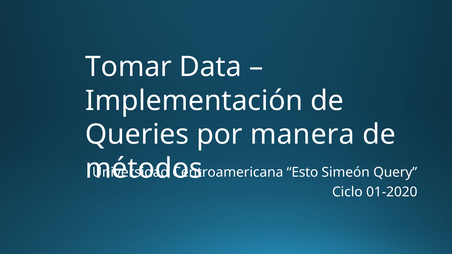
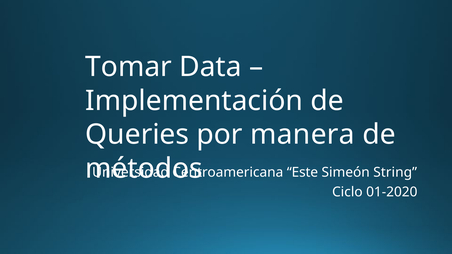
Esto: Esto -> Este (302, 173)
Query: Query -> String (395, 173)
